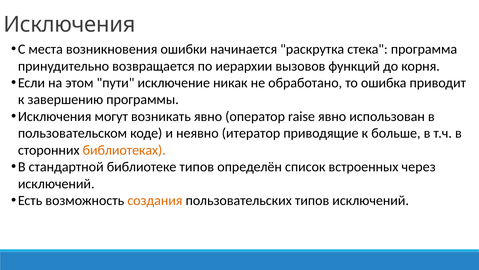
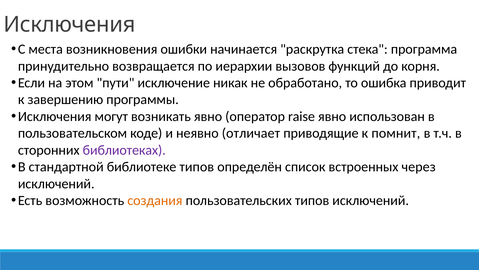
итератор: итератор -> отличает (251, 133)
больше: больше -> помнит (396, 133)
библиотеках colour: orange -> purple (124, 150)
